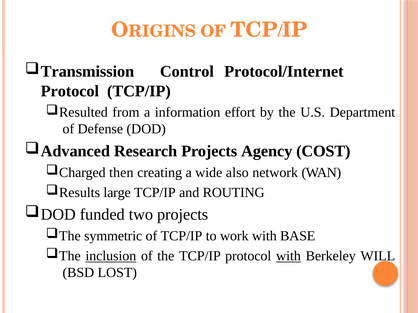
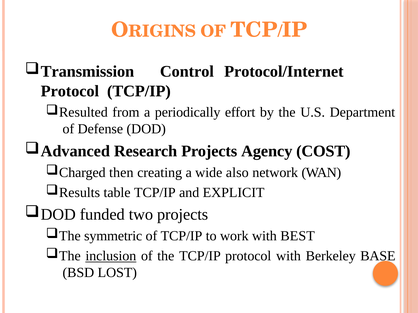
information: information -> periodically (188, 113)
large: large -> table (117, 193)
ROUTING: ROUTING -> EXPLICIT (234, 193)
BASE: BASE -> BEST (298, 236)
with underline: present -> none (288, 256)
WILL: WILL -> BASE (378, 256)
